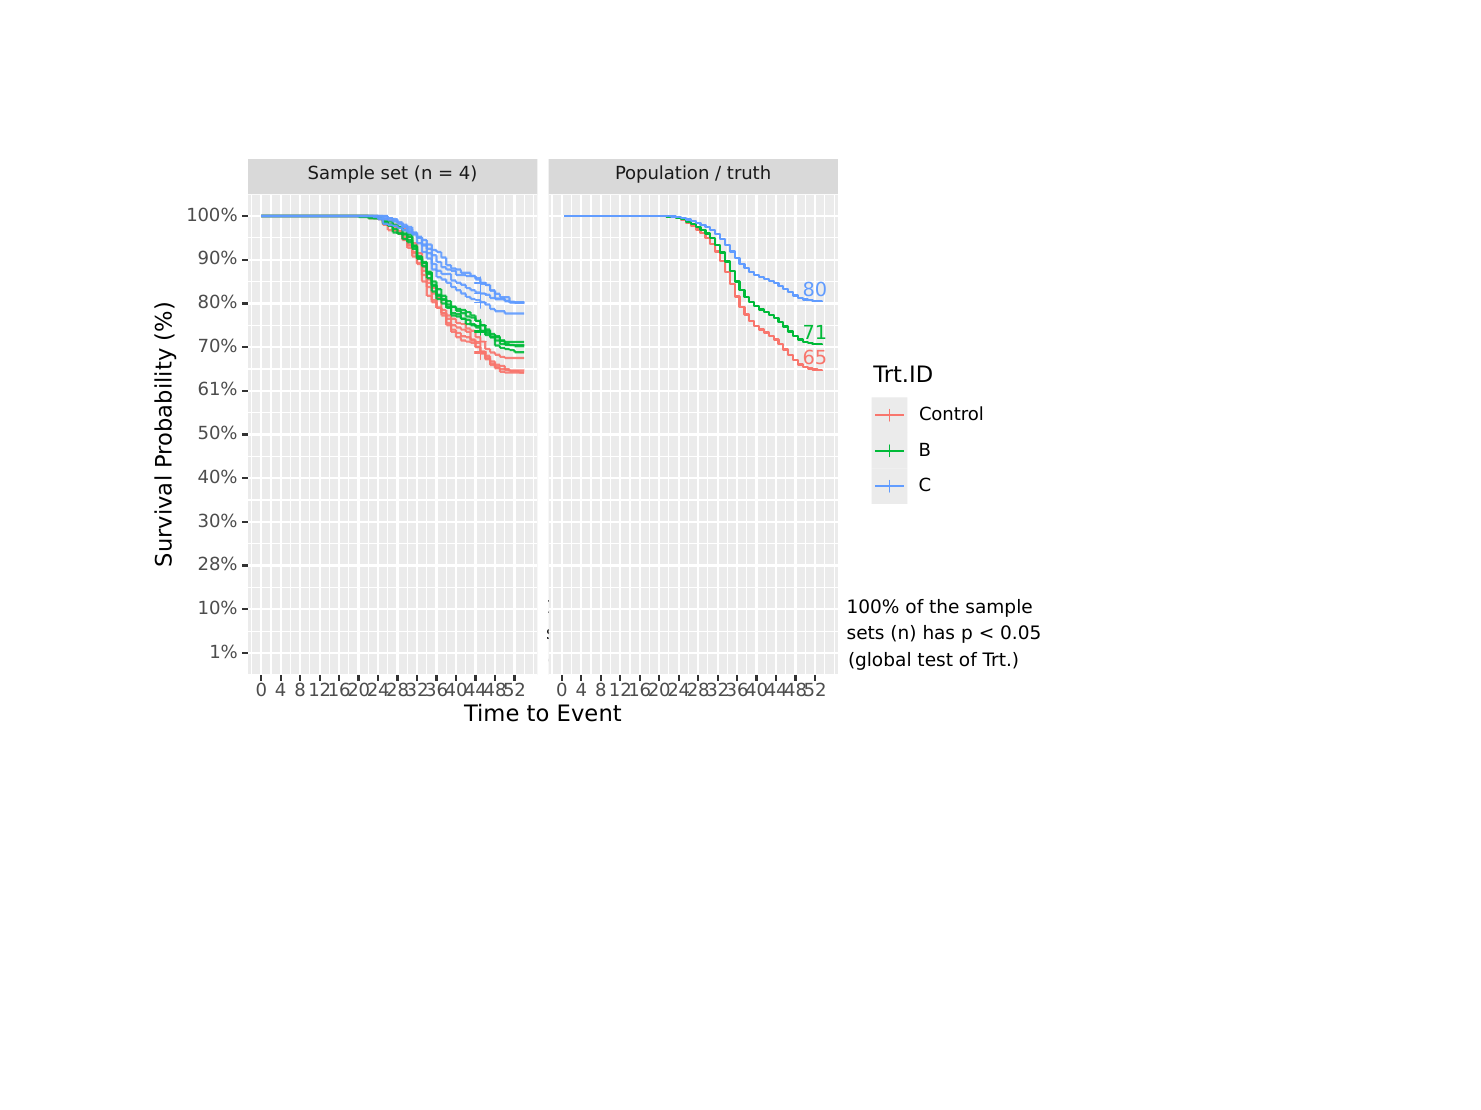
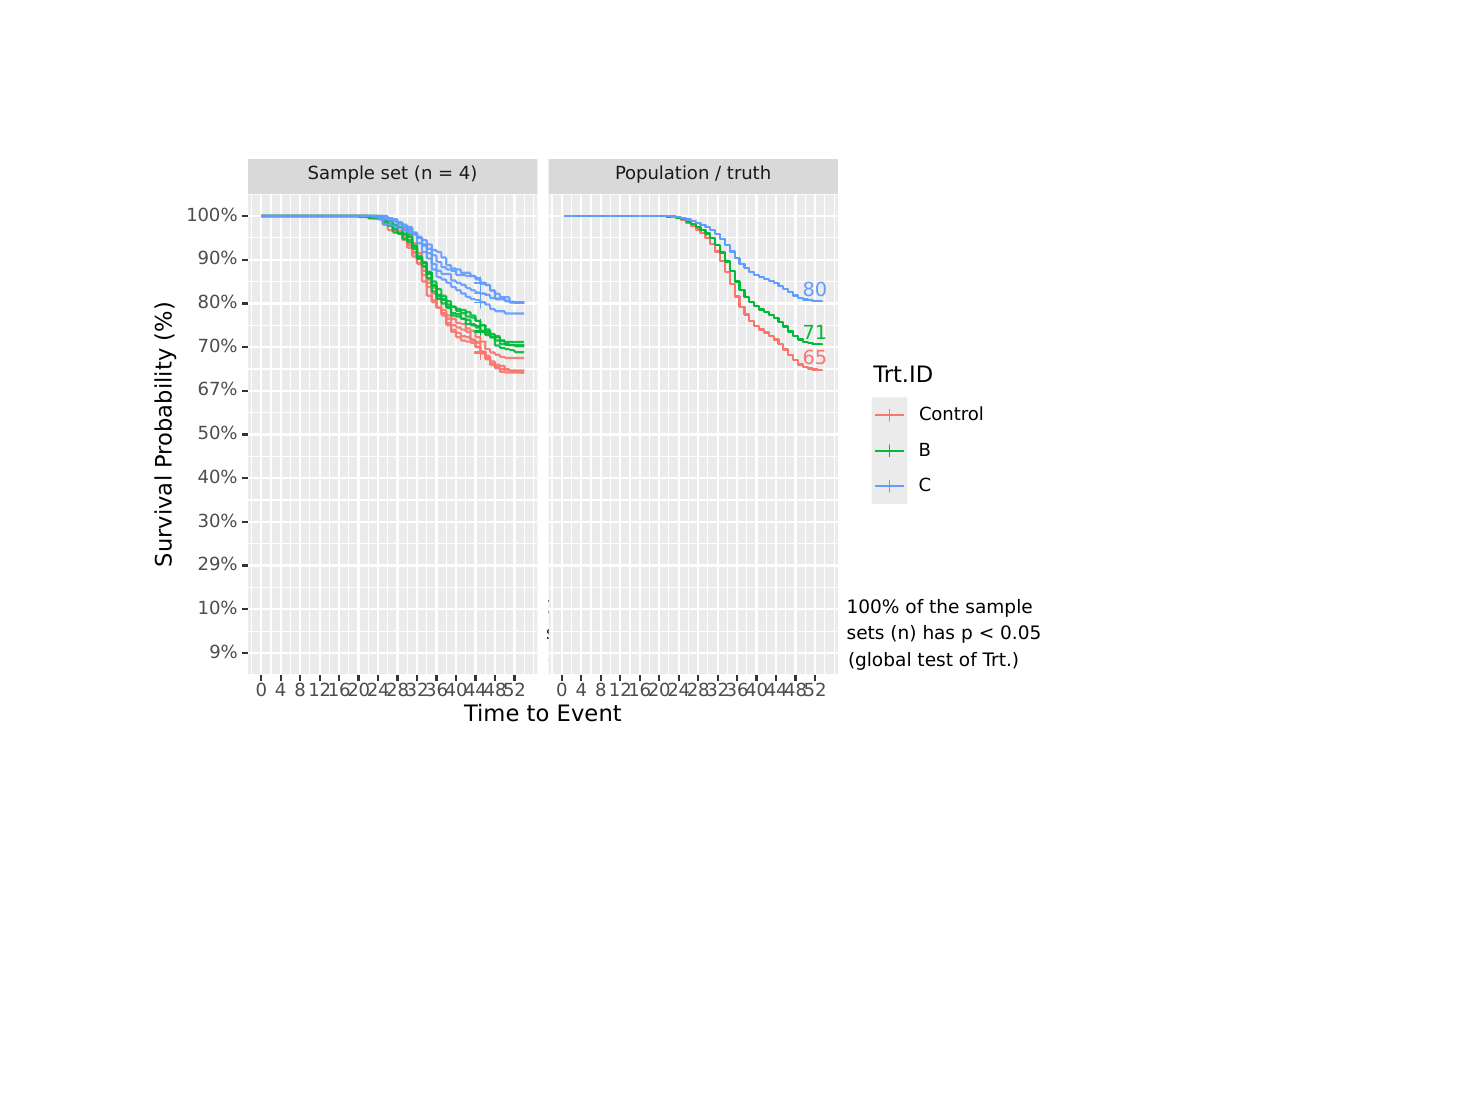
61%: 61% -> 67% (218, 390)
28%: 28% -> 29% (218, 565)
1%: 1% -> 9% (224, 653)
